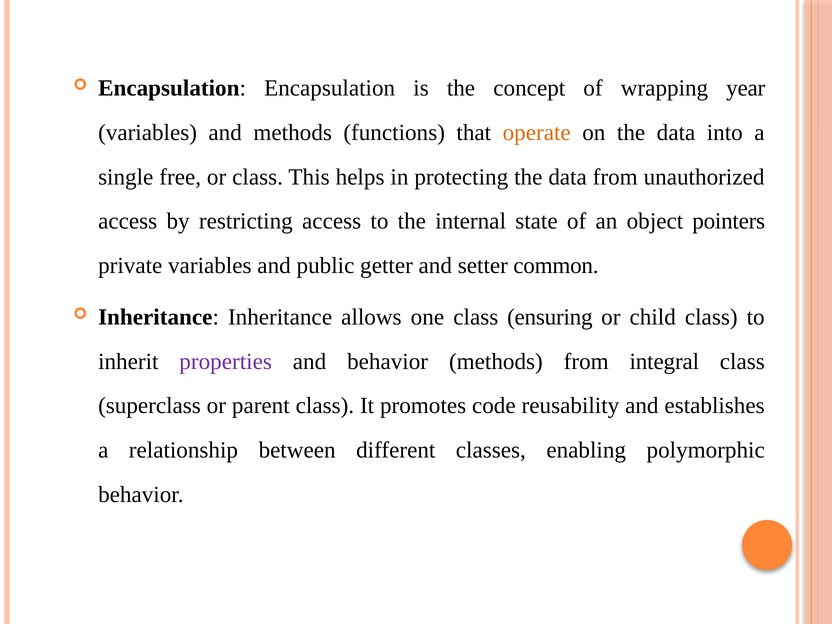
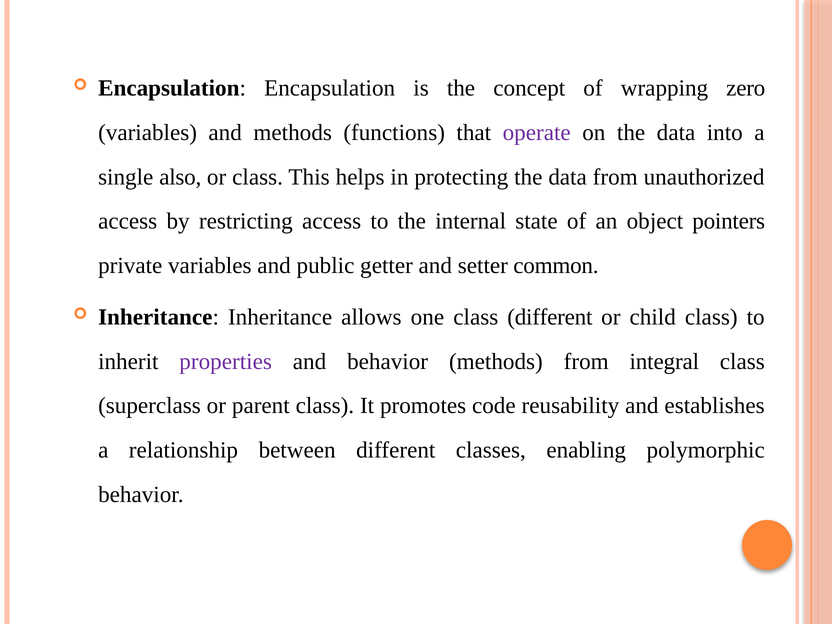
year: year -> zero (746, 88)
operate colour: orange -> purple (537, 133)
free: free -> also (180, 177)
class ensuring: ensuring -> different (550, 317)
